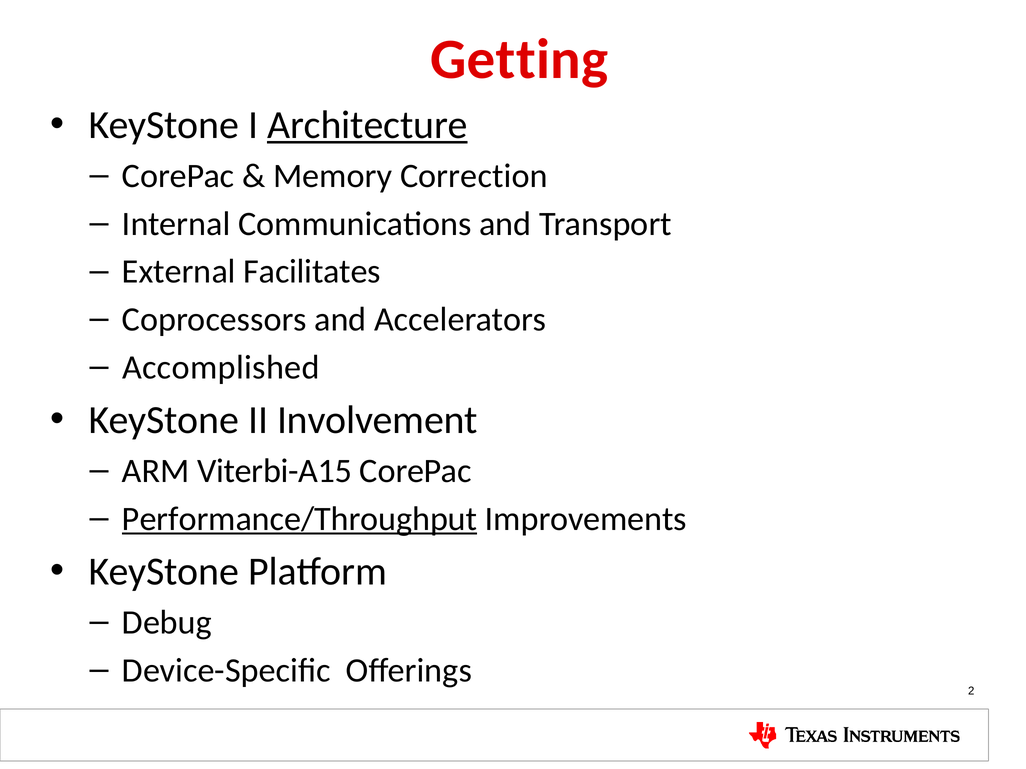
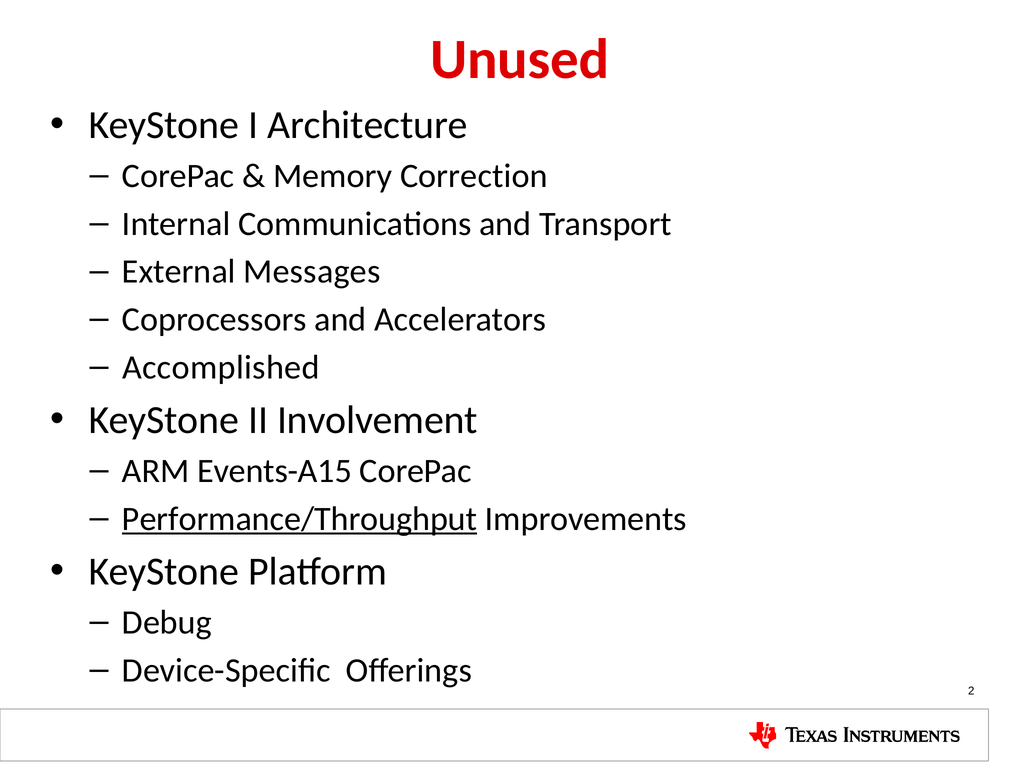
Getting: Getting -> Unused (520, 60)
Architecture underline: present -> none (367, 125)
Facilitates: Facilitates -> Messages (312, 272)
Viterbi-A15: Viterbi-A15 -> Events-A15 (275, 471)
